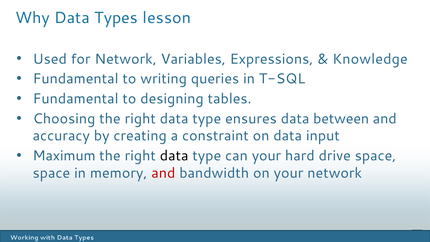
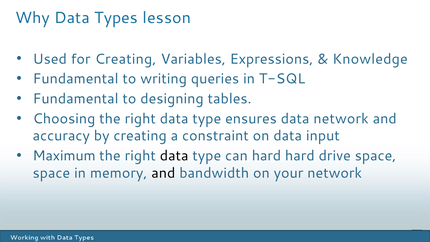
for Network: Network -> Creating (126, 59)
data between: between -> network (341, 119)
can your: your -> hard (266, 156)
and colour: red -> black (163, 173)
